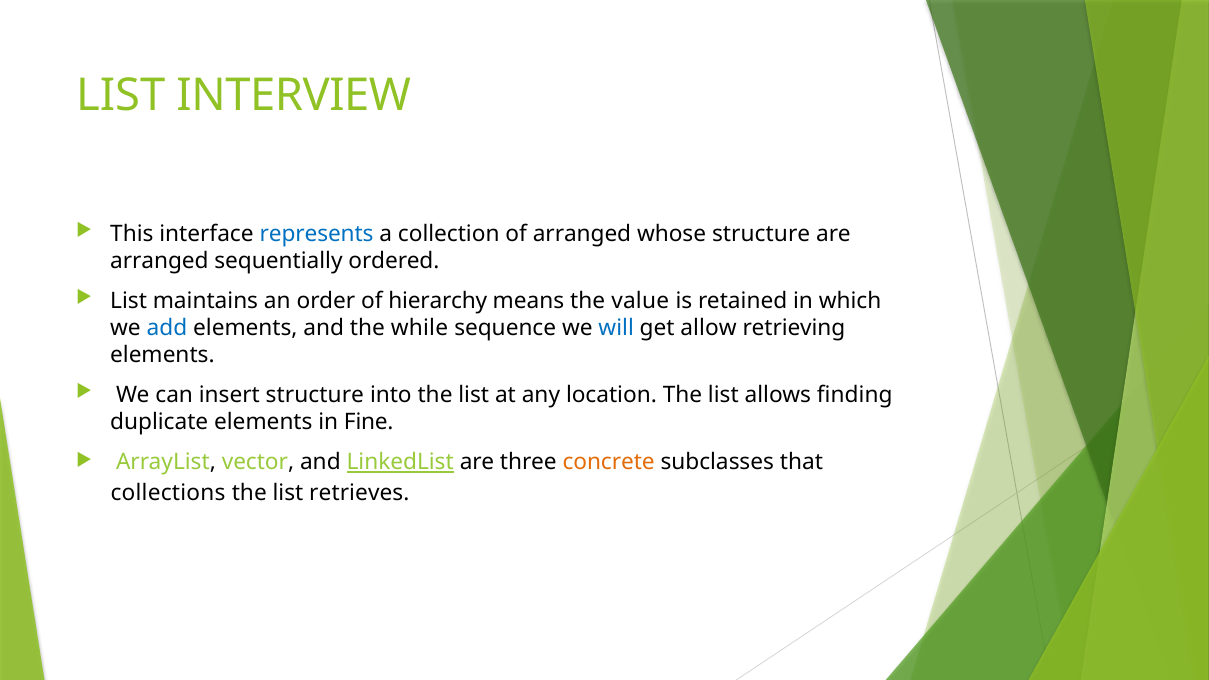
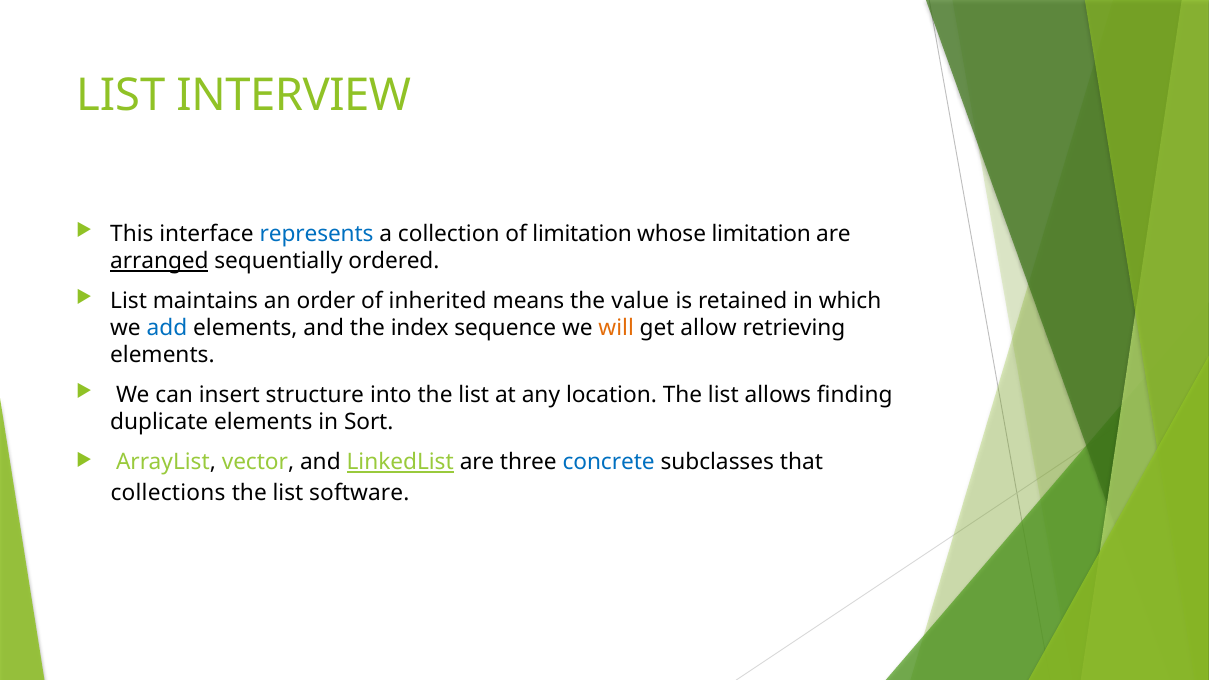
of arranged: arranged -> limitation (582, 234)
whose structure: structure -> limitation (761, 234)
arranged underline: none -> present (159, 261)
hierarchy: hierarchy -> inherited (438, 301)
while: while -> index (420, 328)
will colour: blue -> orange (616, 328)
Fine: Fine -> Sort (369, 422)
concrete colour: orange -> blue (609, 462)
retrieves: retrieves -> software (359, 493)
